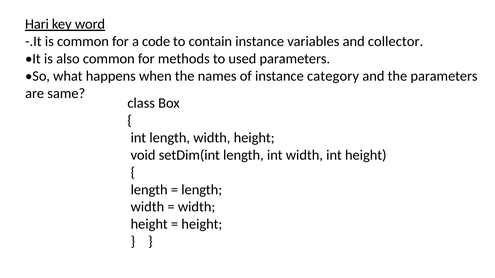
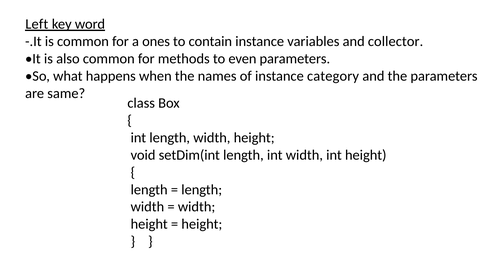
Hari: Hari -> Left (37, 24)
code: code -> ones (156, 41)
used: used -> even (242, 59)
